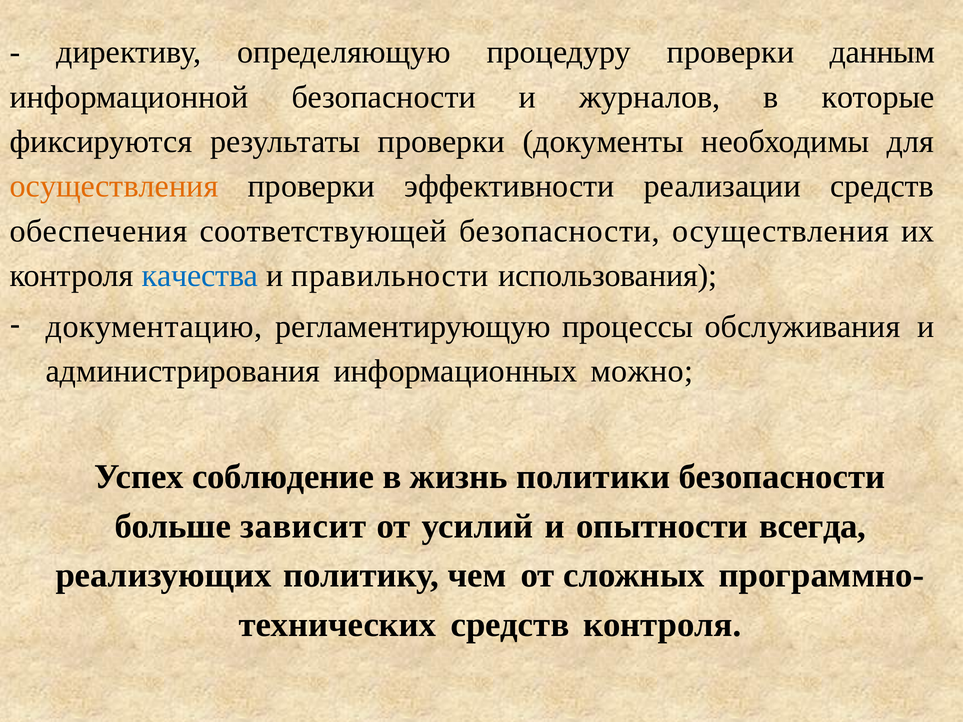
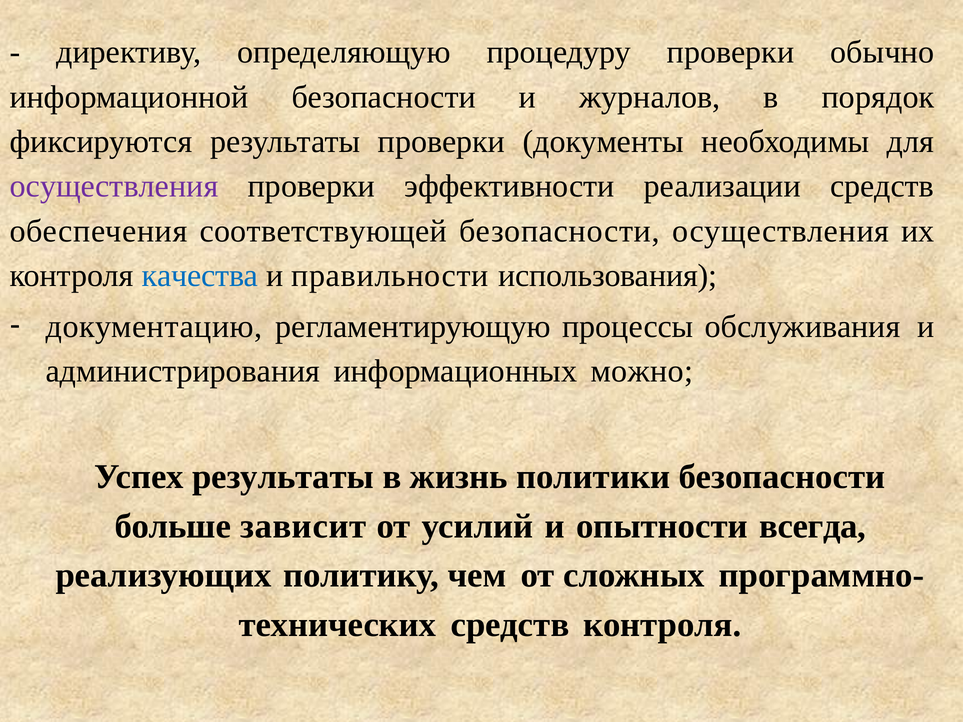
данным: данным -> обычно (882, 52)
которые: которые -> порядок (878, 97)
осуществления colour: orange -> purple (114, 186)
Успех соблюдение: соблюдение -> результаты (283, 477)
